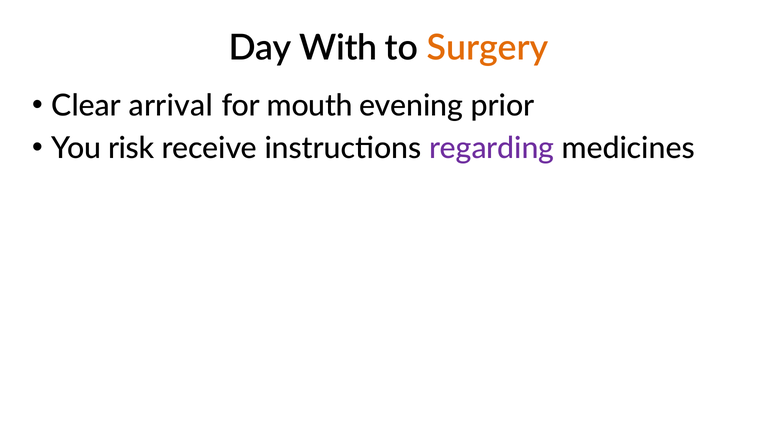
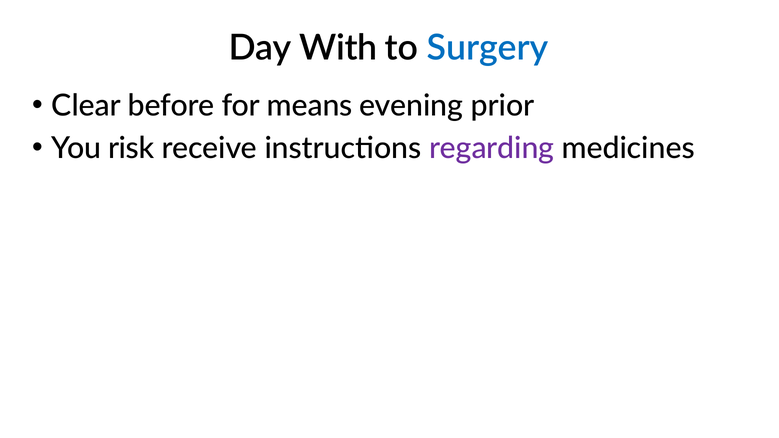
Surgery colour: orange -> blue (488, 48)
arrival: arrival -> before (171, 106)
mouth: mouth -> means (310, 106)
